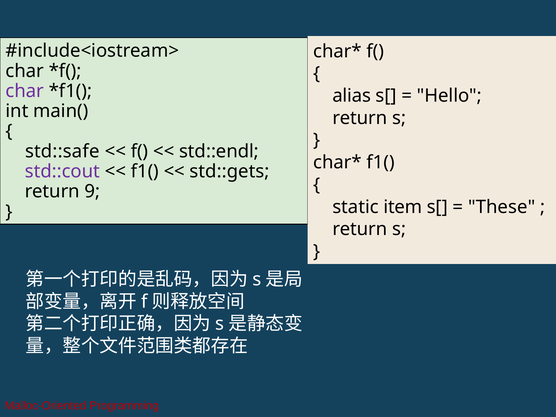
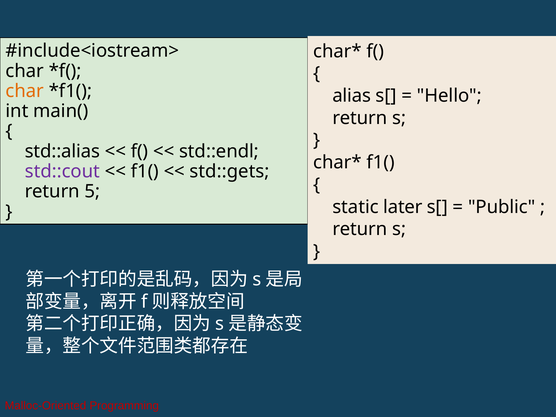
char colour: purple -> orange (25, 91)
std::safe: std::safe -> std::alias (62, 151)
9: 9 -> 5 (92, 191)
item: item -> later (403, 207)
These: These -> Public (502, 207)
